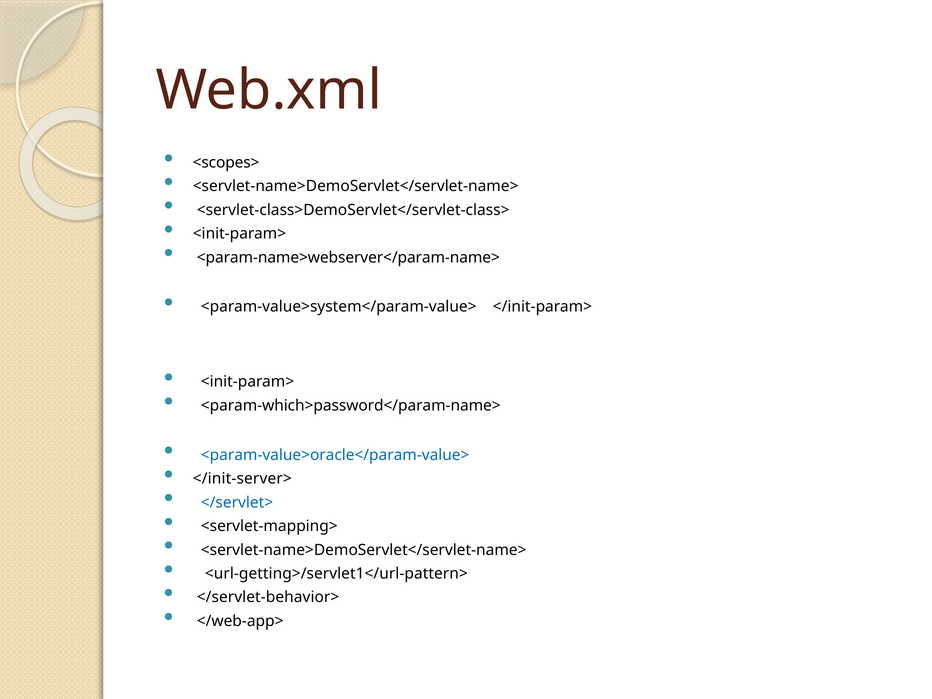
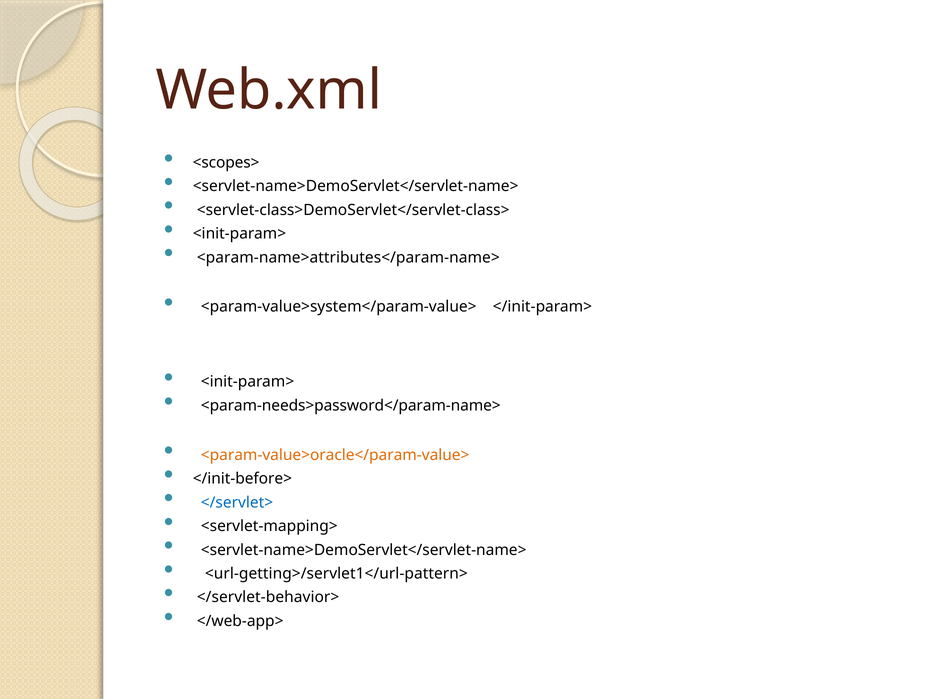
<param-name>webserver</param-name>: <param-name>webserver</param-name> -> <param-name>attributes</param-name> (348, 258)
<param-which>password</param-name>: <param-which>password</param-name> -> <param-needs>password</param-name> (351, 406)
<param-value>oracle</param-value> colour: blue -> orange (335, 455)
</init-server>: </init-server> -> </init-before> (242, 479)
